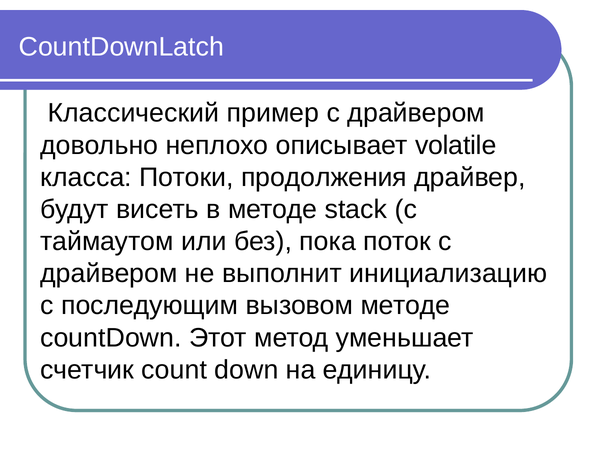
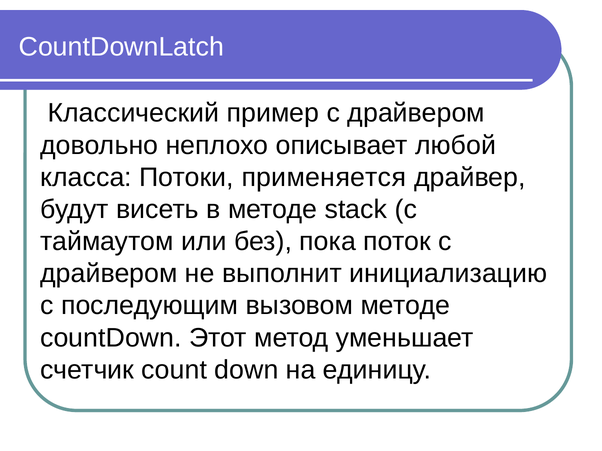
volatile: volatile -> любой (456, 145)
продолжения: продолжения -> применяется (324, 177)
